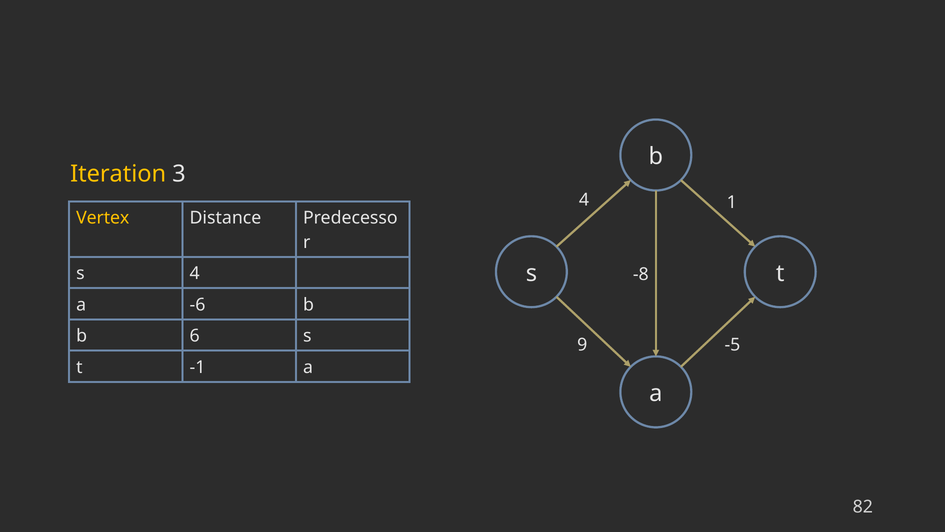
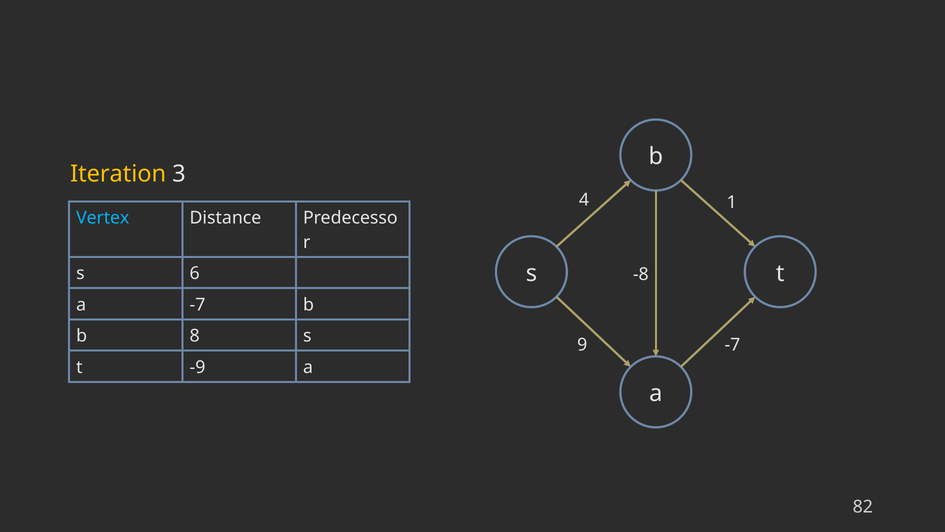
Vertex colour: yellow -> light blue (103, 218)
s 4: 4 -> 6 (195, 273)
a -6: -6 -> -7 (198, 305)
6: 6 -> 8 (195, 336)
-5: -5 -> -7 (732, 345)
-1: -1 -> -9 (198, 367)
